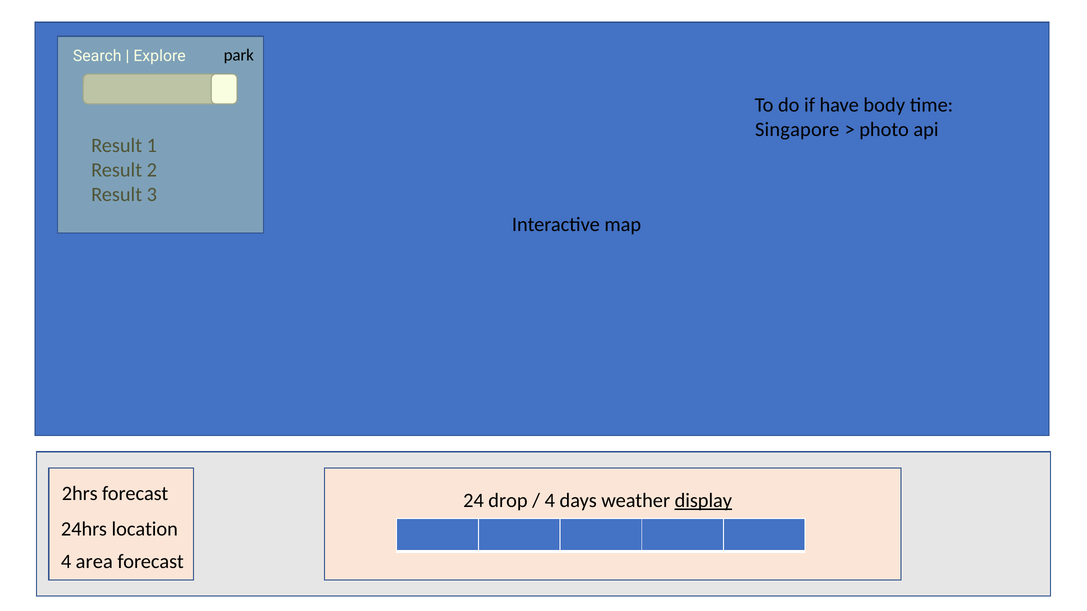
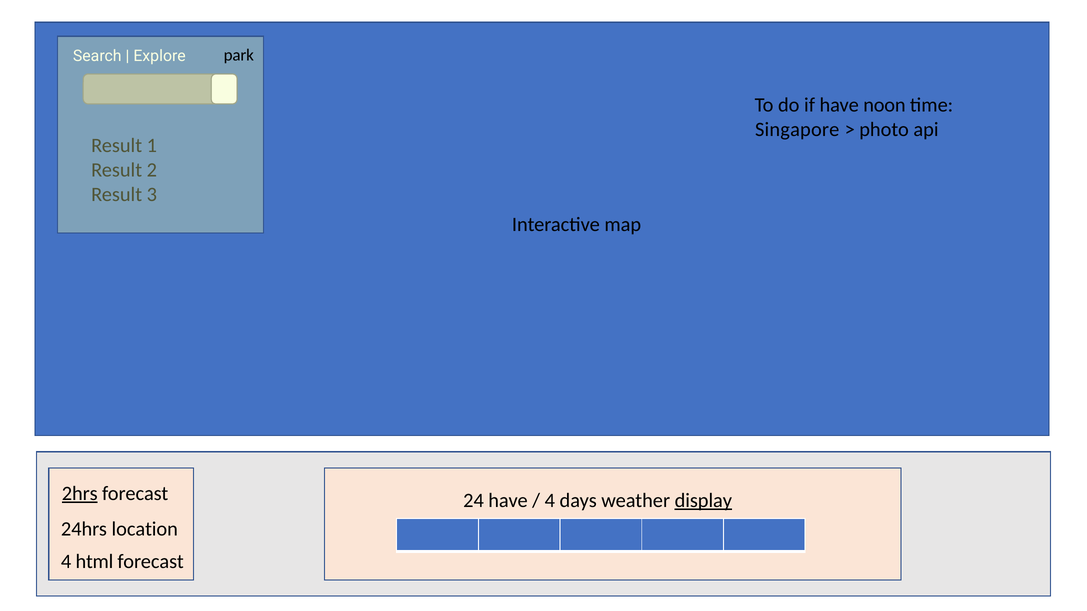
body: body -> noon (884, 105)
2hrs underline: none -> present (80, 494)
24 drop: drop -> have (508, 501)
area: area -> html (94, 562)
